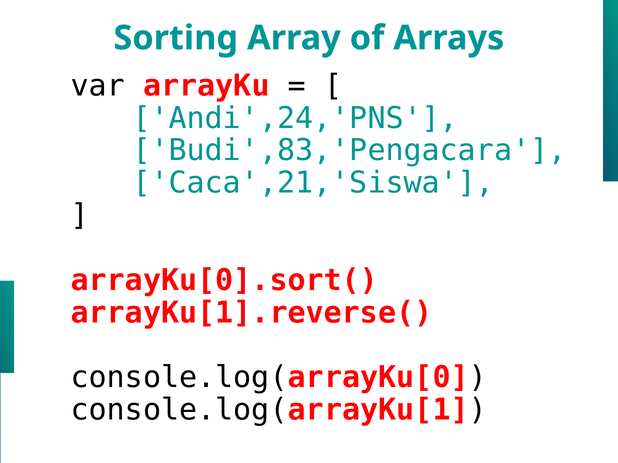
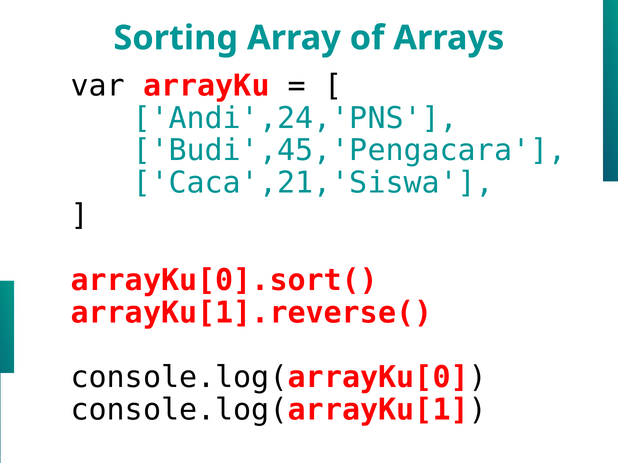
Budi',83,'Pengacara: Budi',83,'Pengacara -> Budi',45,'Pengacara (349, 151)
